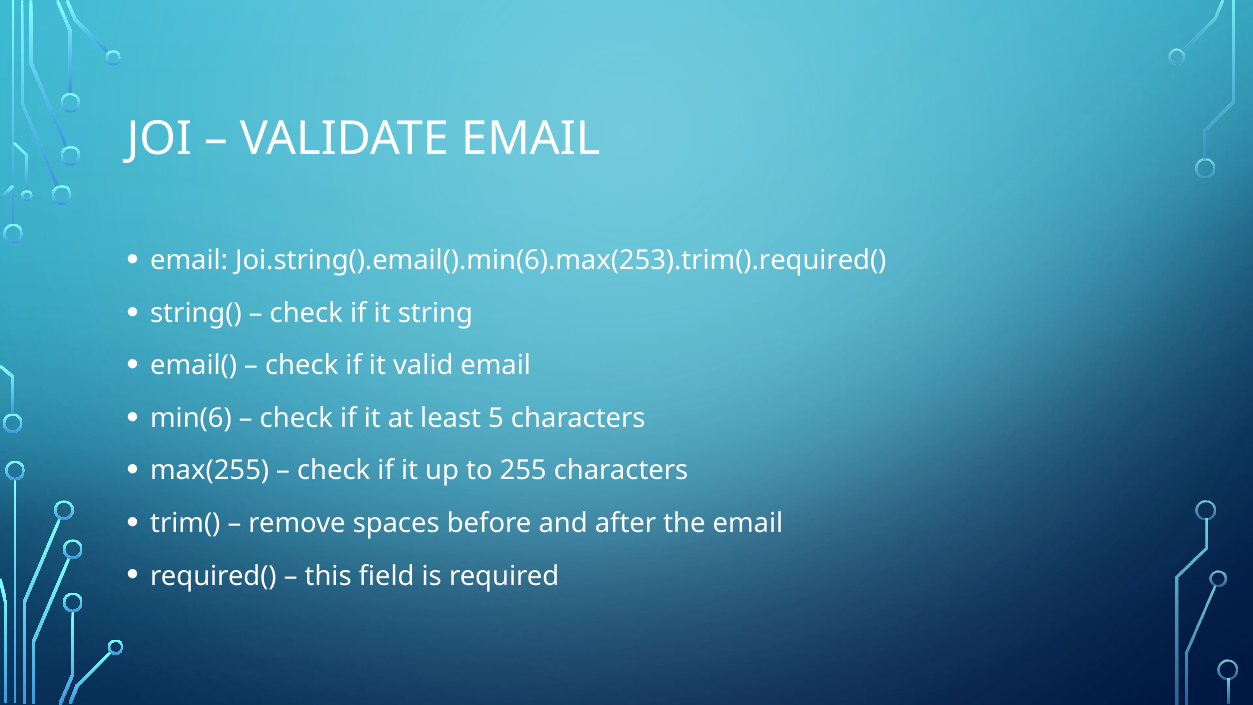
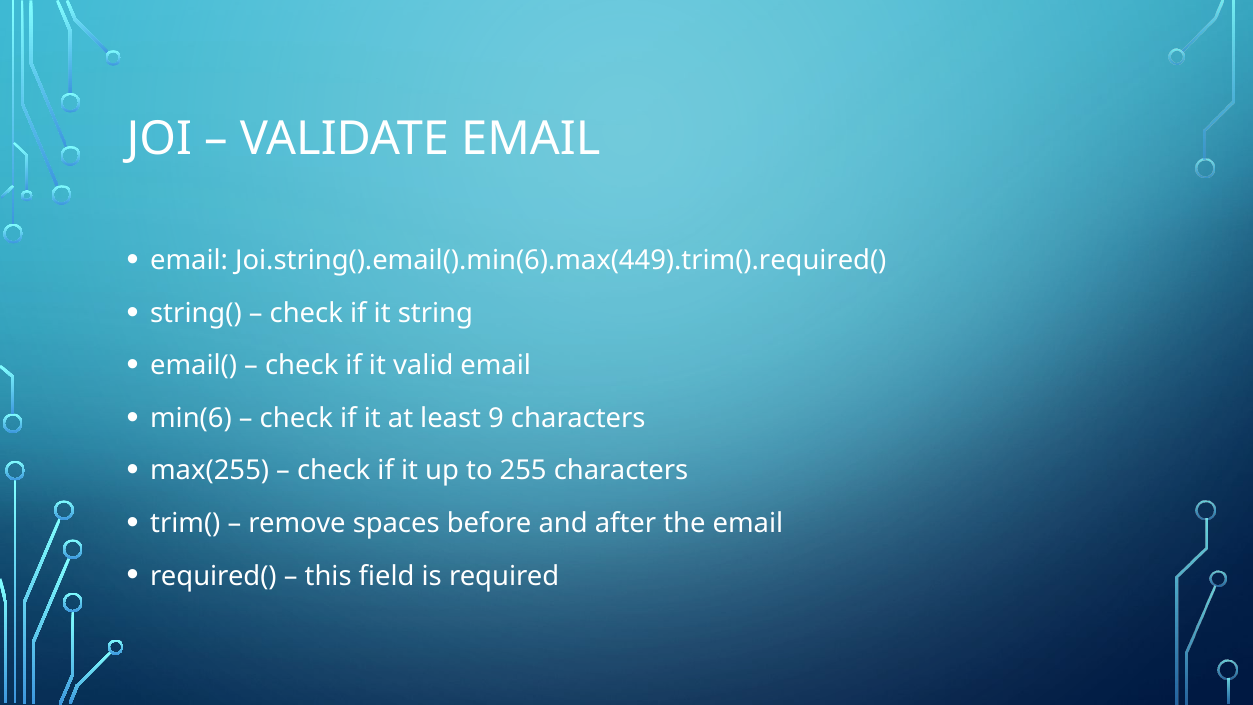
Joi.string().email().min(6).max(253).trim().required(: Joi.string().email().min(6).max(253).trim().required( -> Joi.string().email().min(6).max(449).trim().required( (561, 261)
5: 5 -> 9 (496, 418)
